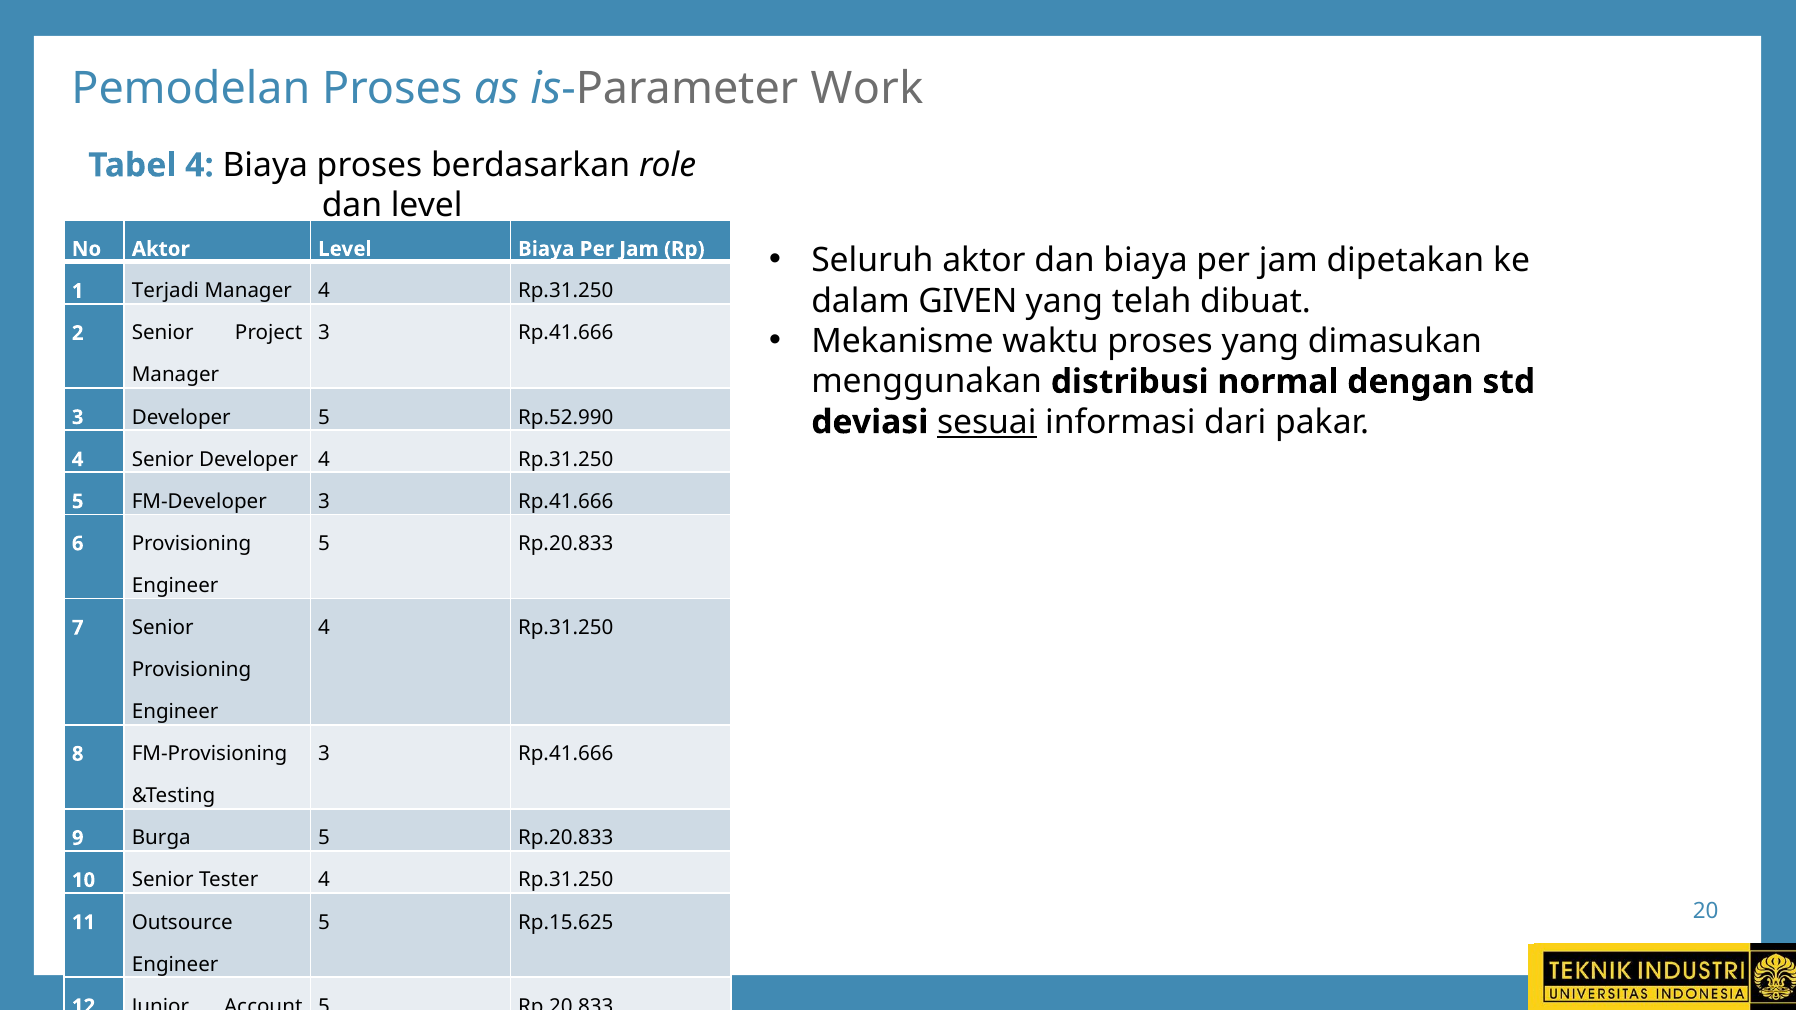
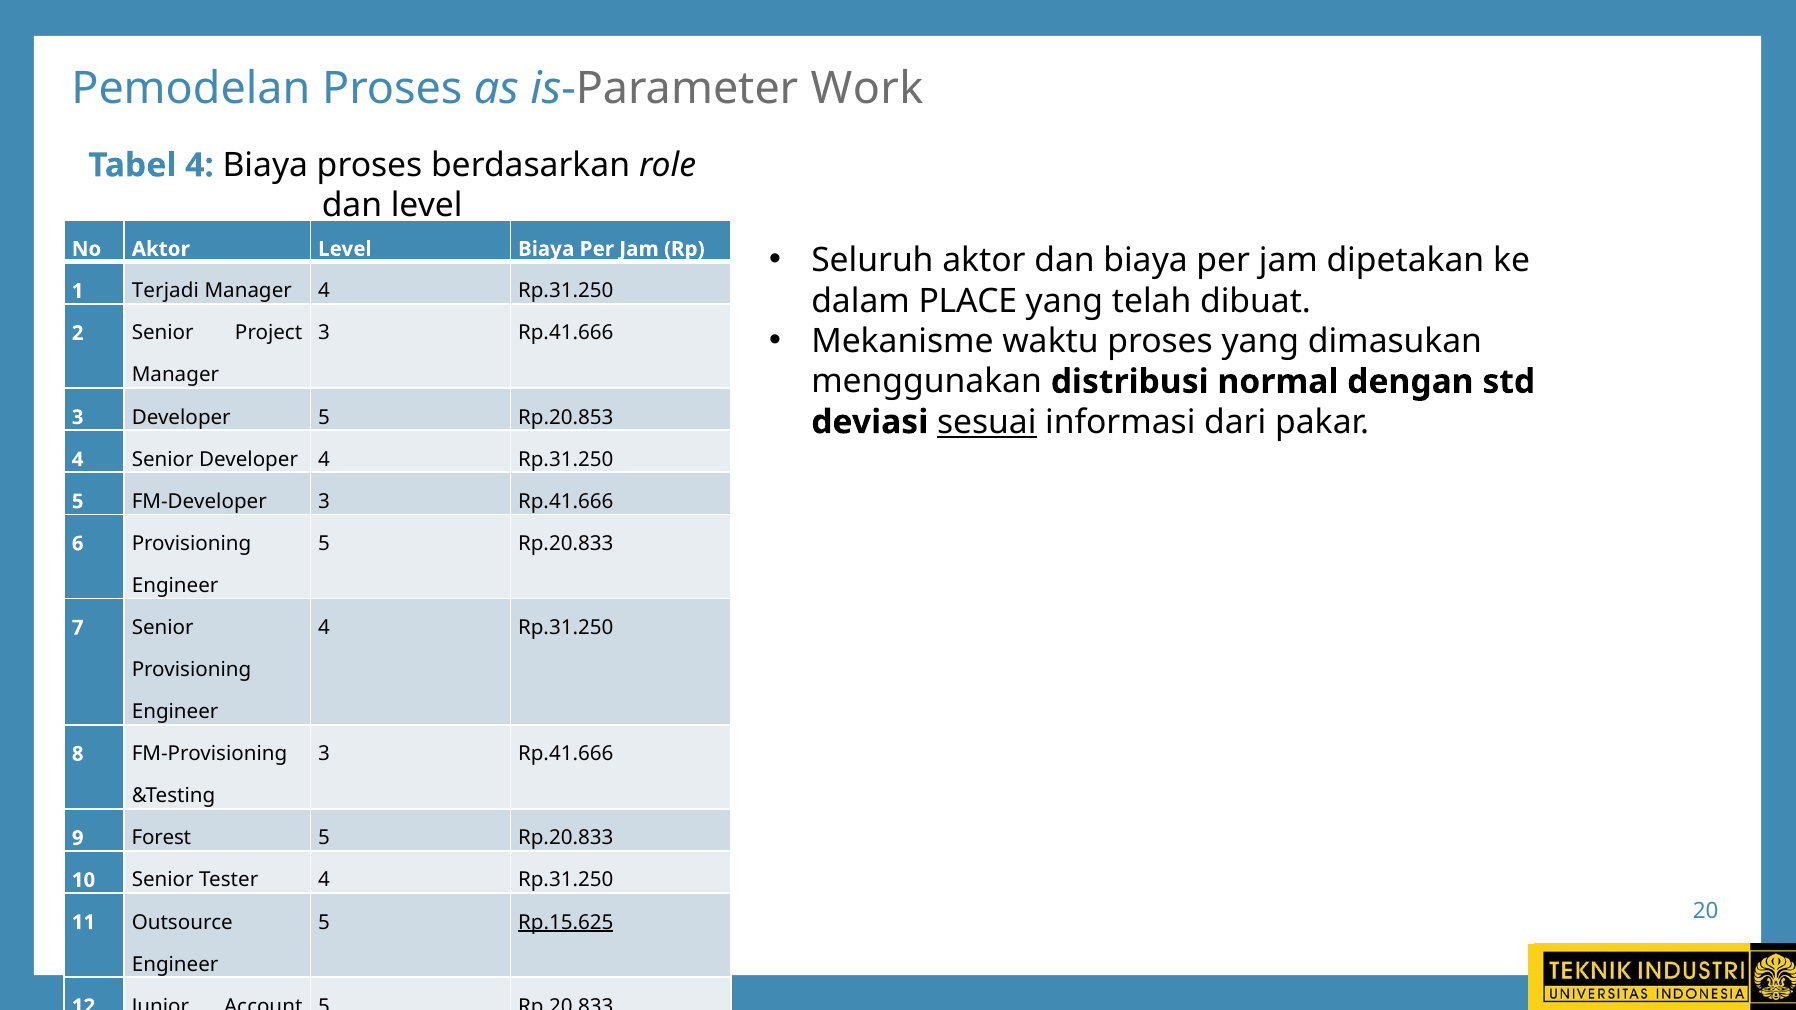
GIVEN: GIVEN -> PLACE (968, 301)
Rp.52.990: Rp.52.990 -> Rp.20.853 (566, 417)
Burga: Burga -> Forest (161, 838)
Rp.15.625 underline: none -> present (566, 922)
